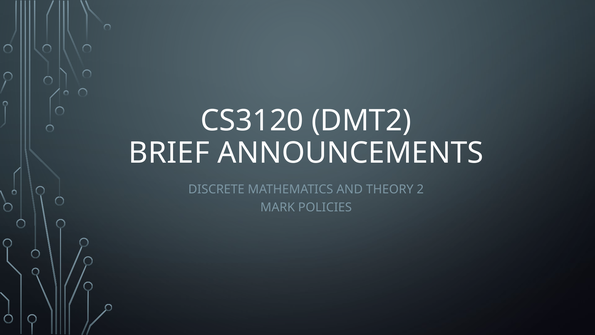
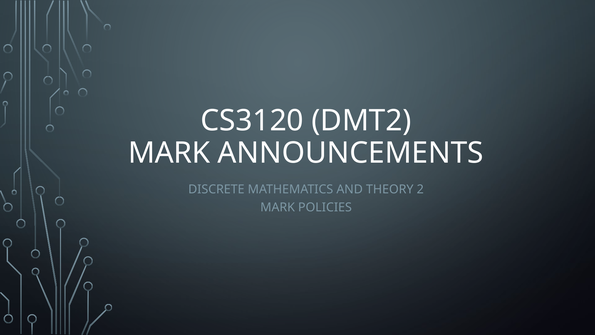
BRIEF: BRIEF -> MARK (169, 153)
